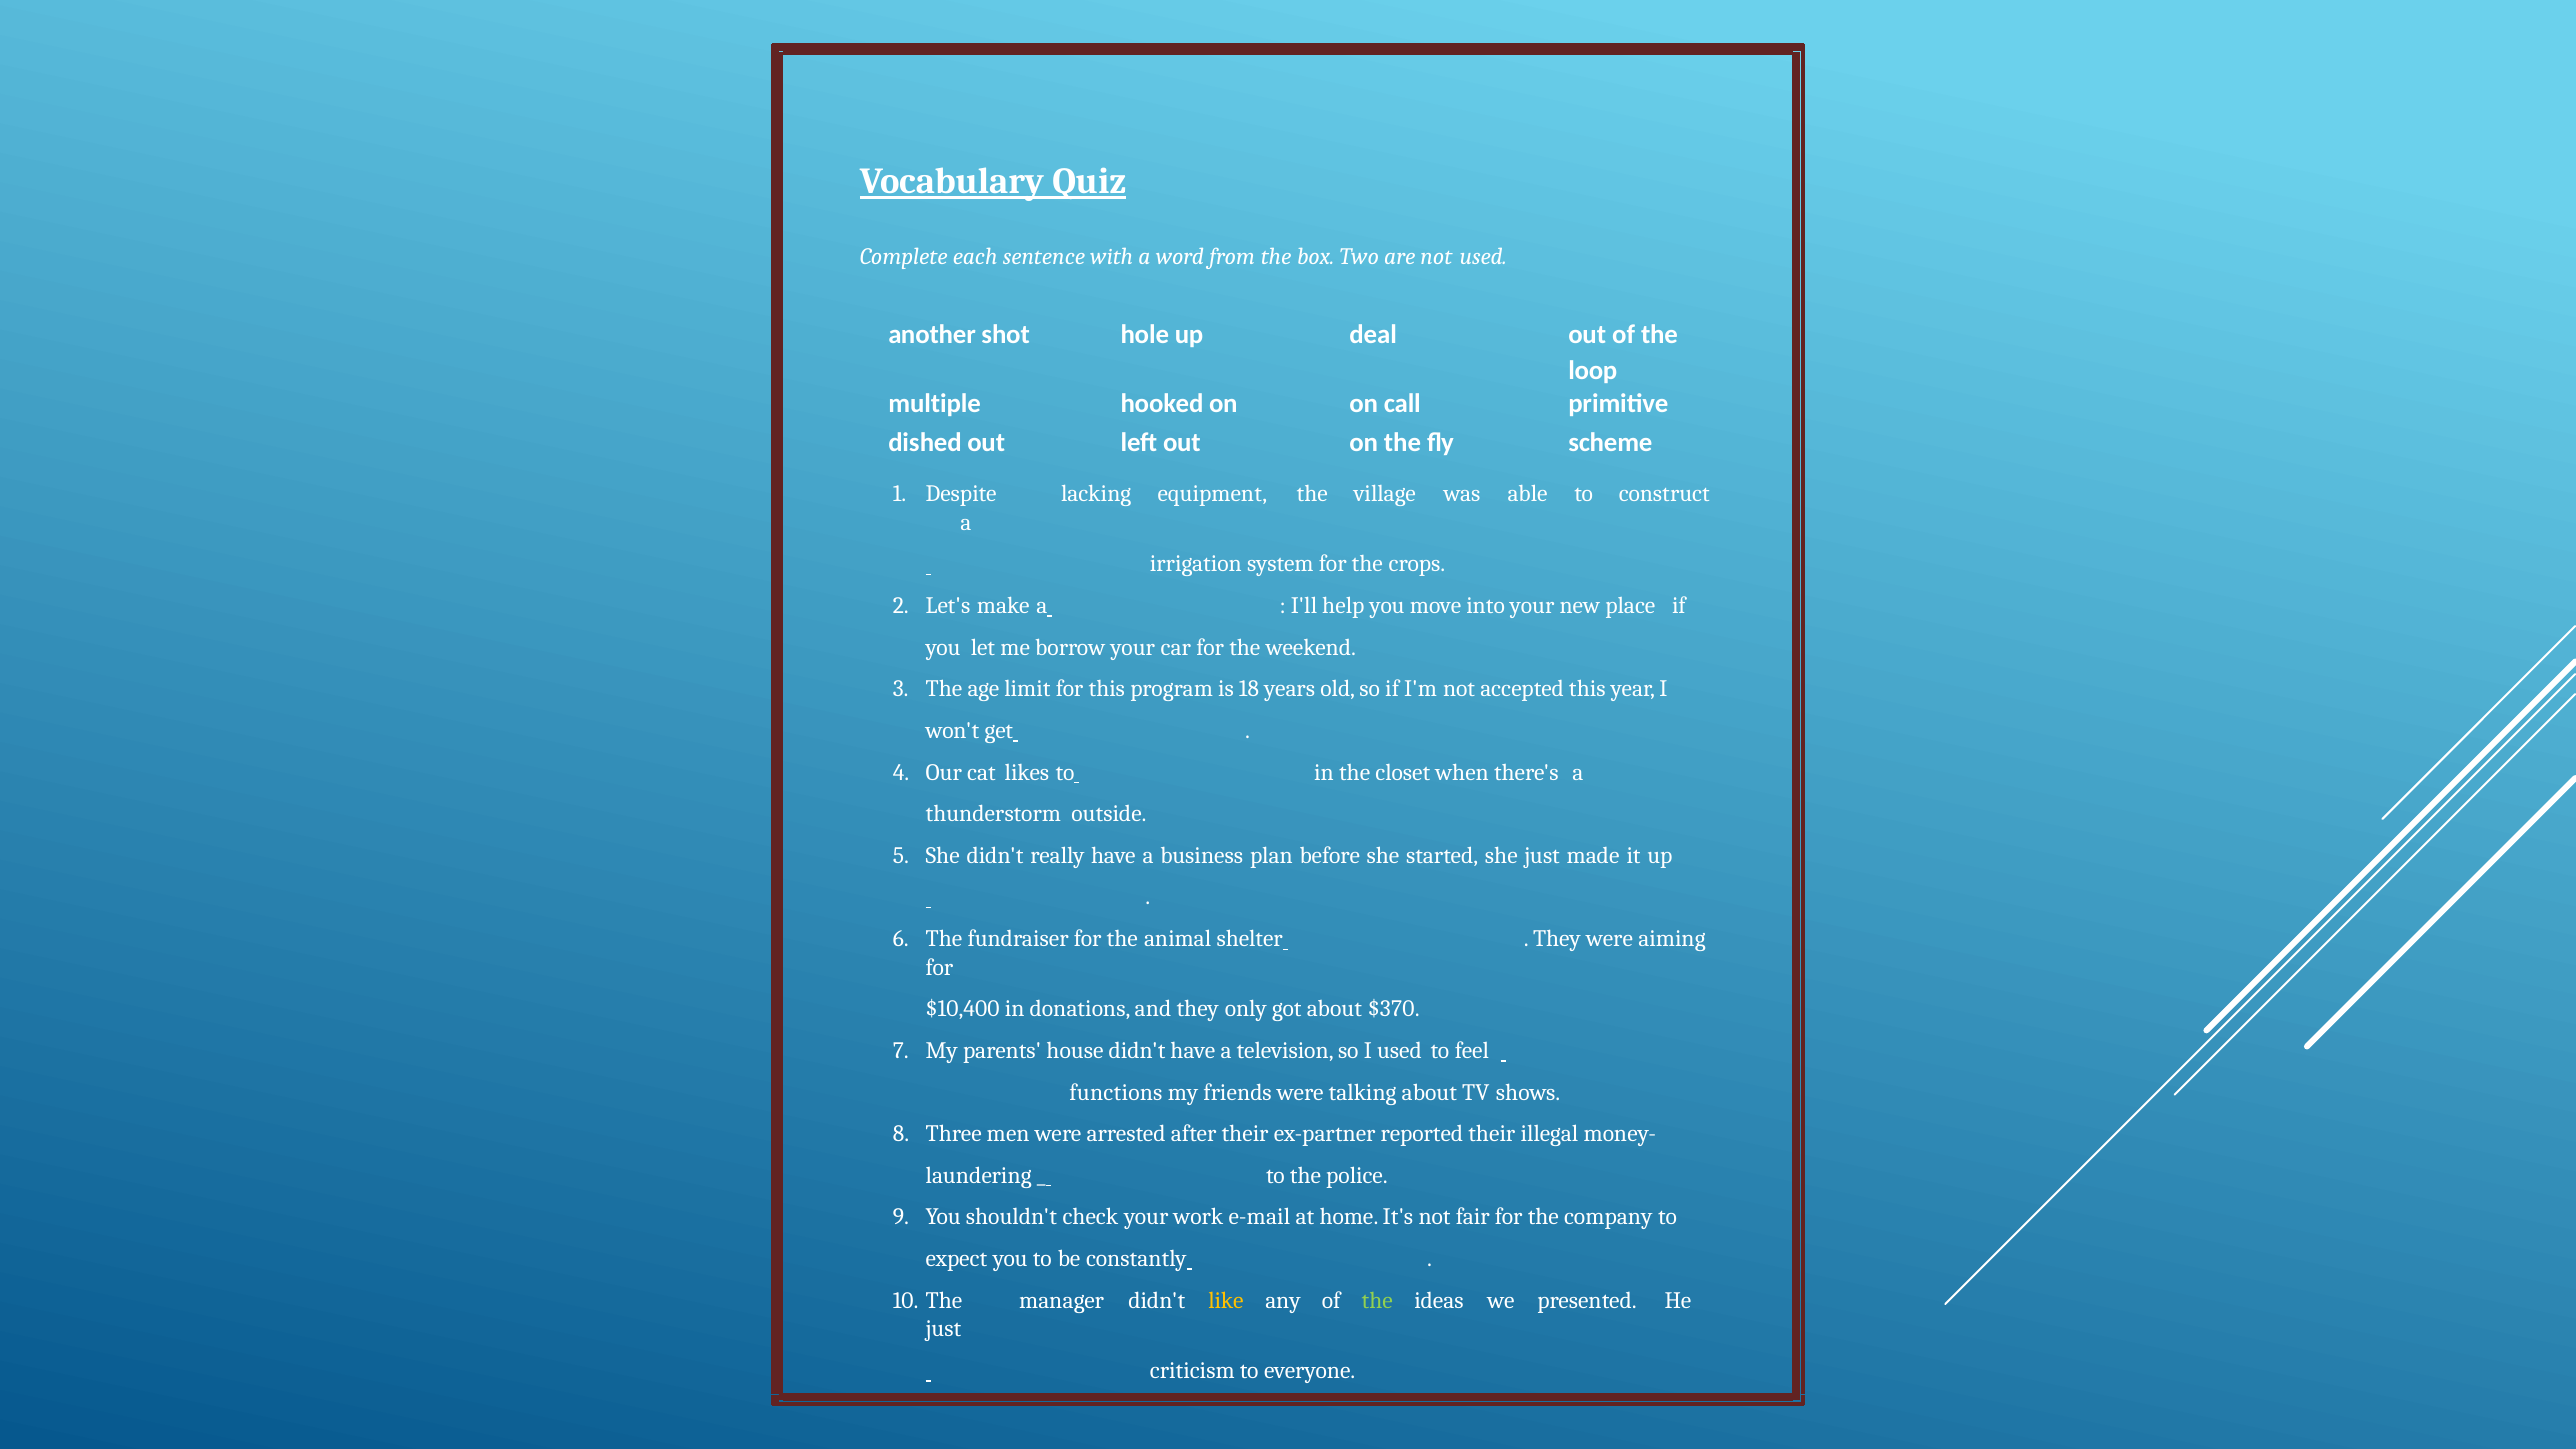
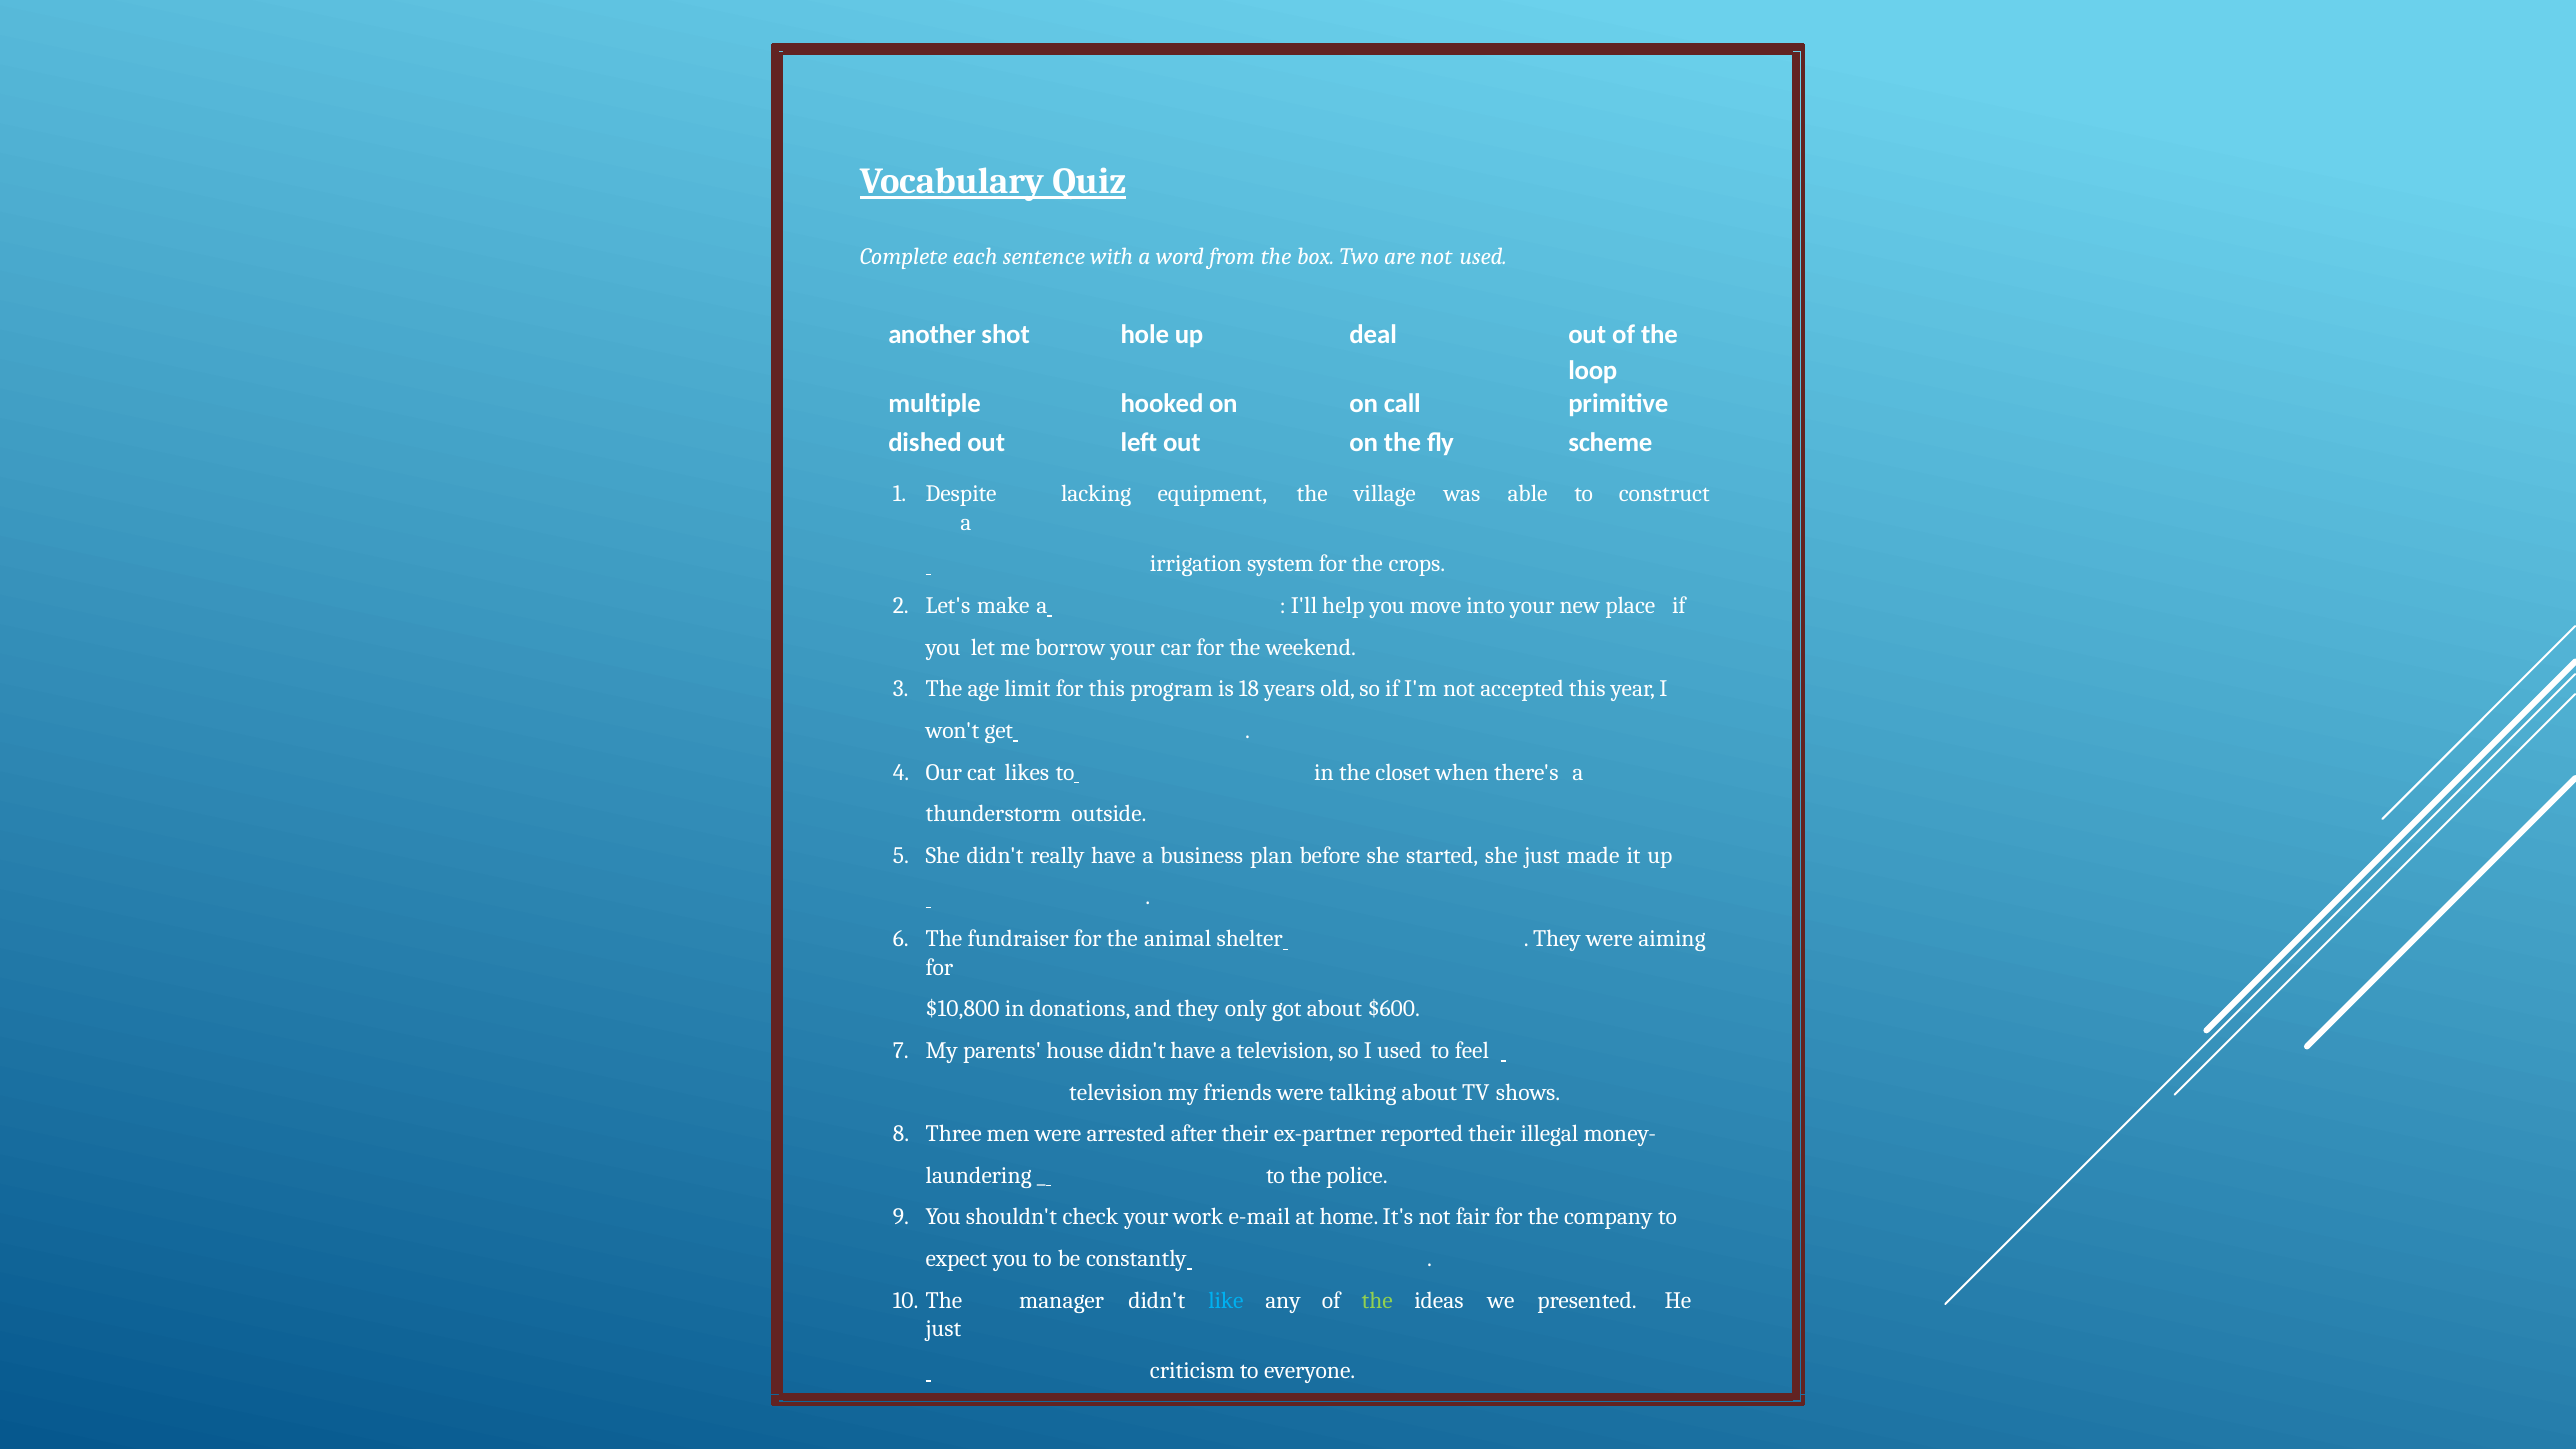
$10,400: $10,400 -> $10,800 (963, 1009)
$370: $370 -> $600 (1394, 1009)
functions: functions -> television (1116, 1092)
like colour: yellow -> light blue (1226, 1301)
